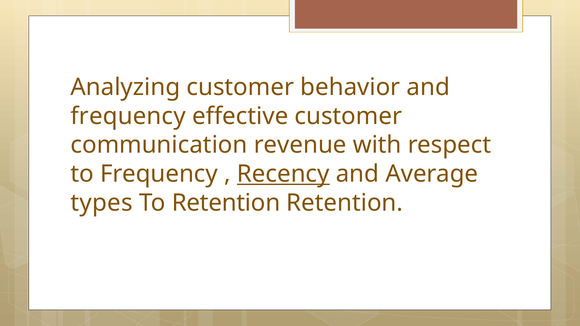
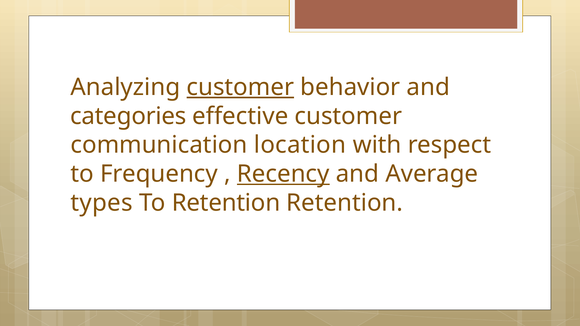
customer underline: none -> present (240, 87)
frequency: frequency -> categories (128, 116)
revenue: revenue -> location (300, 145)
